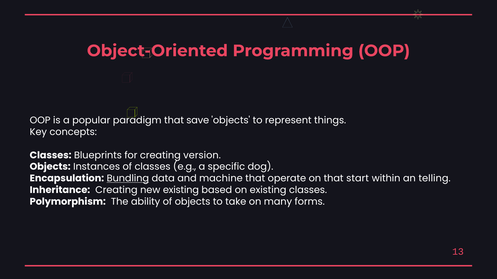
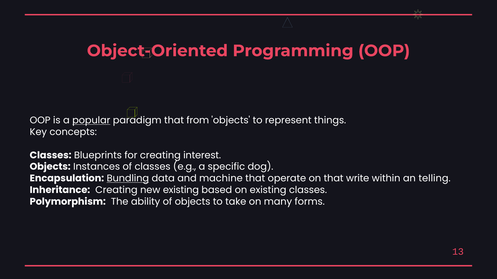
popular underline: none -> present (91, 121)
save: save -> from (198, 121)
version: version -> interest (202, 155)
start: start -> write (358, 179)
